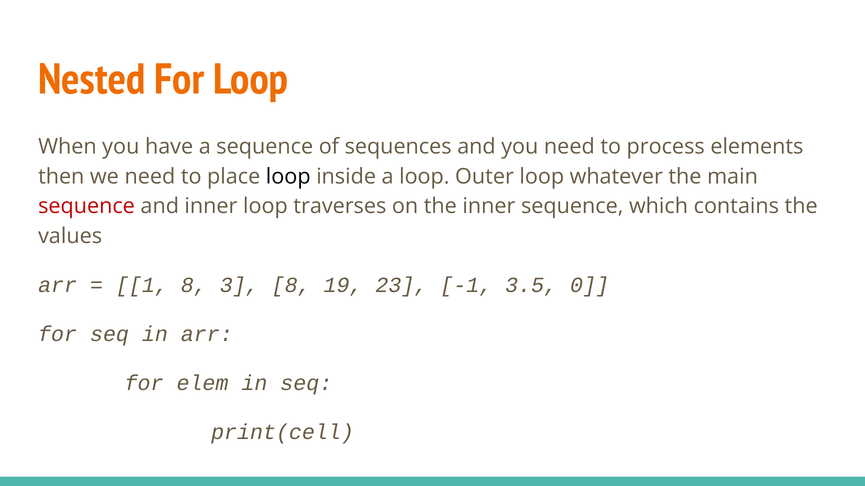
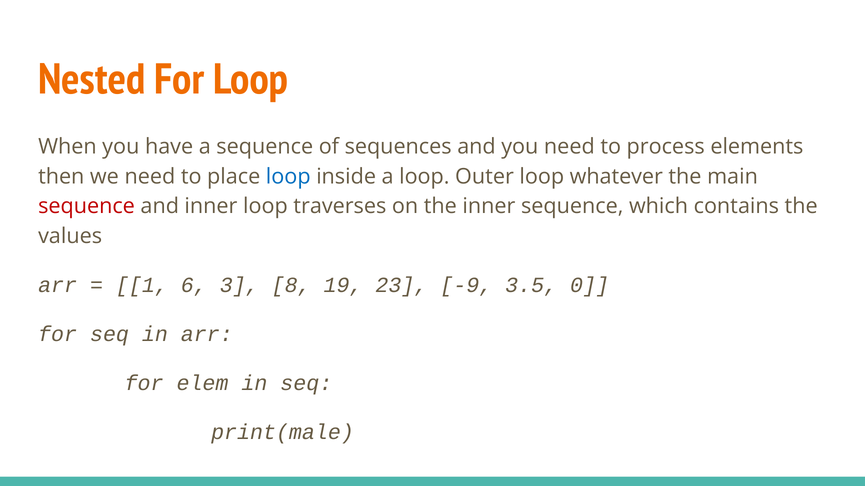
loop colour: black -> blue (288, 177)
1 8: 8 -> 6 (194, 285)
-1: -1 -> -9 (466, 285)
print(cell: print(cell -> print(male (283, 432)
